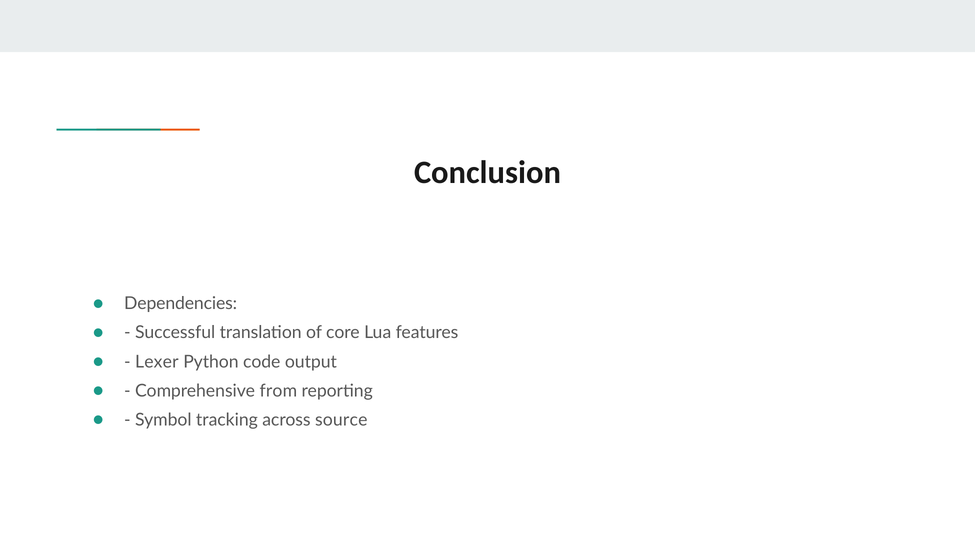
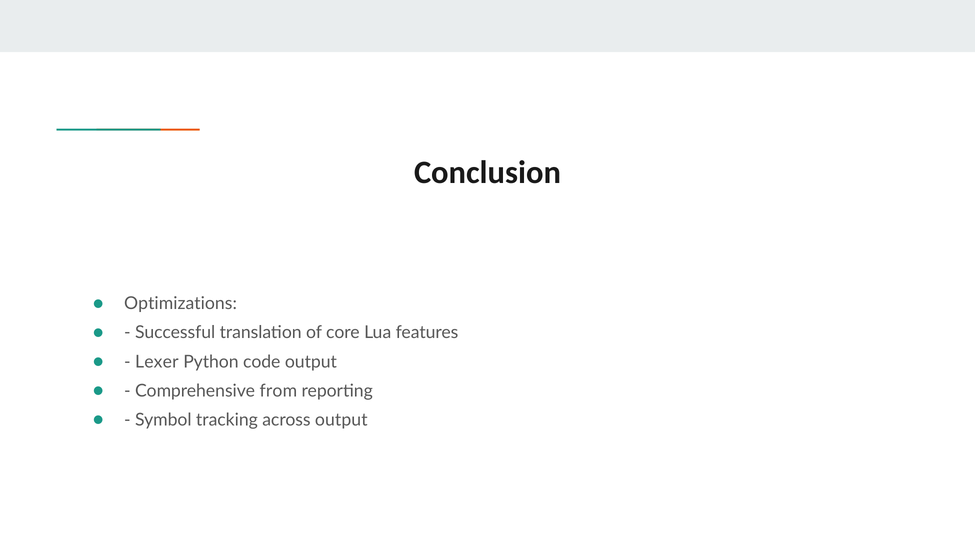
Dependencies: Dependencies -> Optimizations (181, 303)
across source: source -> output (341, 419)
